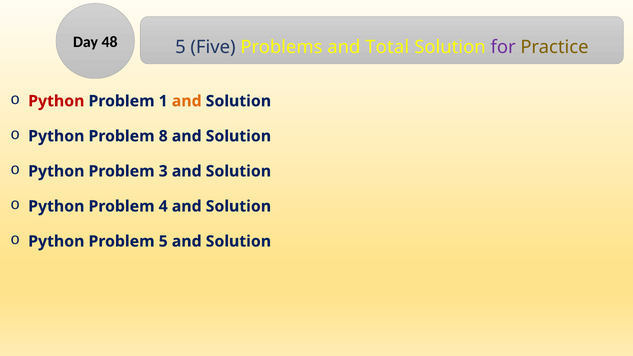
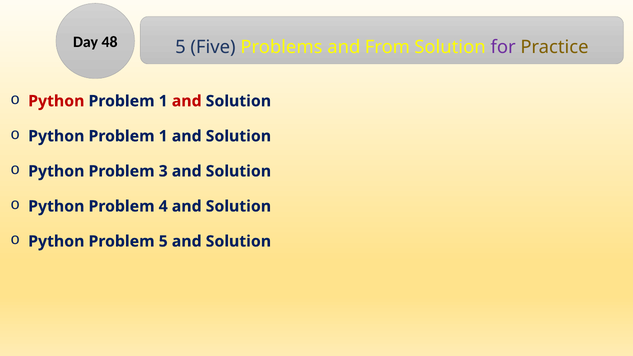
Total: Total -> From (387, 47)
and colour: orange -> red (187, 101)
8: 8 -> 1 (163, 136)
